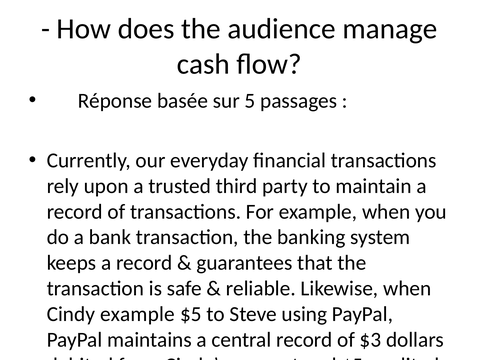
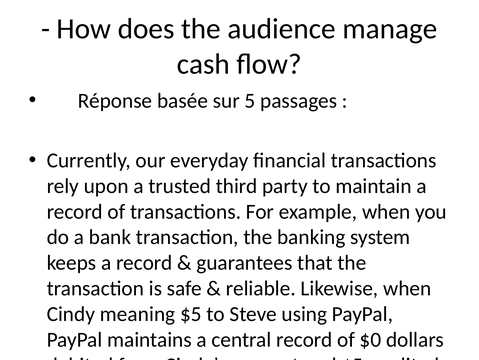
Cindy example: example -> meaning (138, 313)
$3: $3 -> $0 (370, 339)
